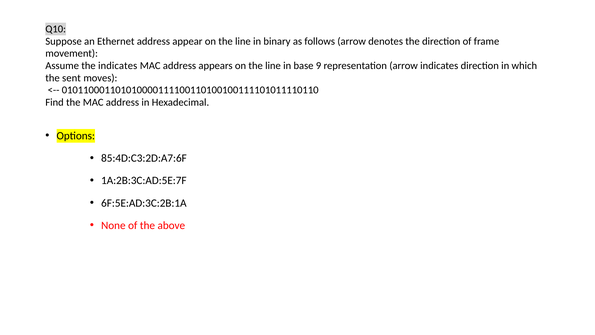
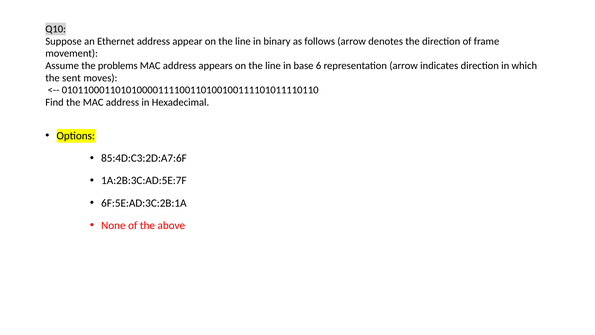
the indicates: indicates -> problems (118, 66)
9: 9 -> 6 (319, 66)
